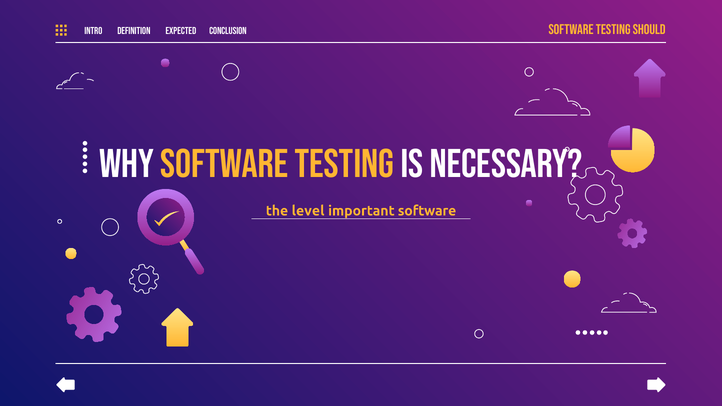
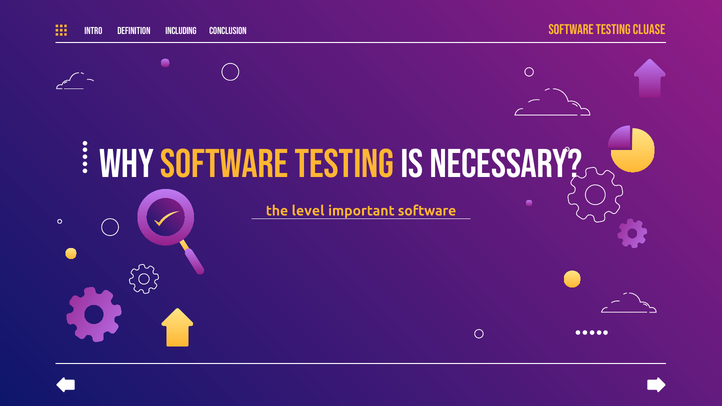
should: should -> cluase (649, 30)
expected: expected -> including (181, 31)
